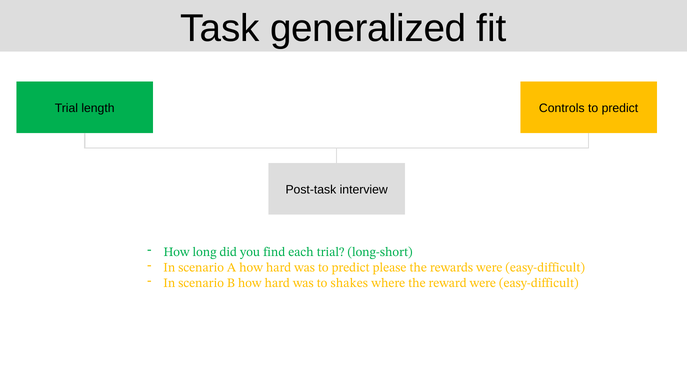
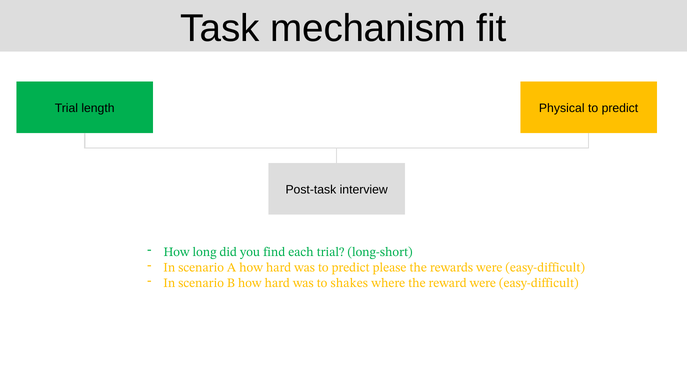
generalized: generalized -> mechanism (368, 28)
Controls: Controls -> Physical (562, 108)
